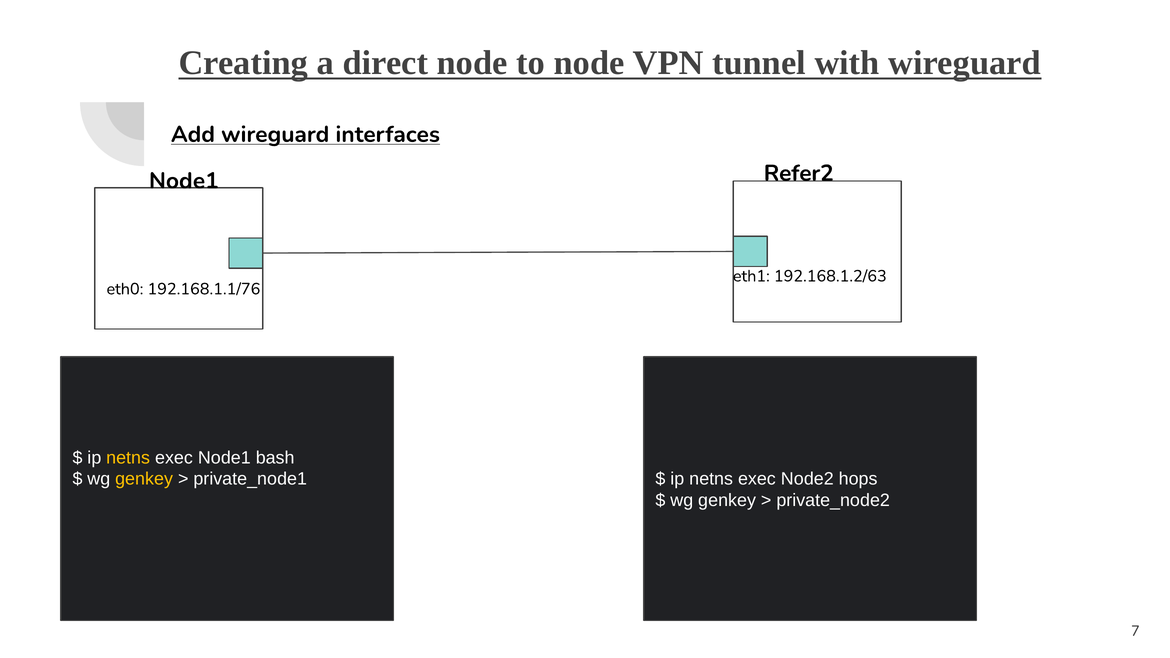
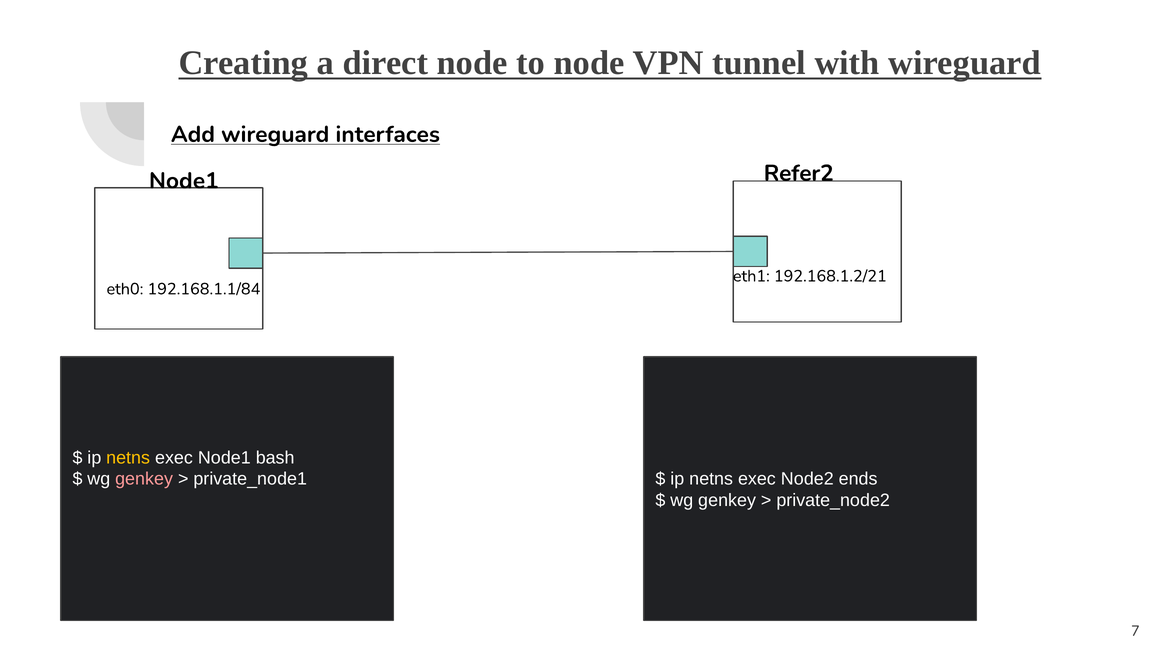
192.168.1.2/63: 192.168.1.2/63 -> 192.168.1.2/21 (830, 276)
192.168.1.1/76: 192.168.1.1/76 -> 192.168.1.1/84 (204, 289)
genkey colour: yellow -> pink (144, 479)
hops: hops -> ends (858, 479)
